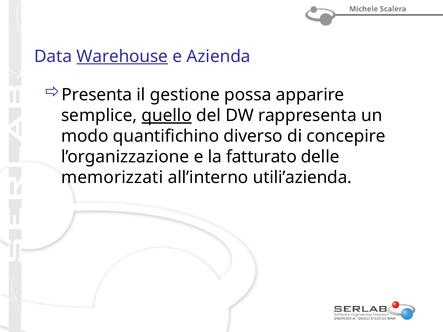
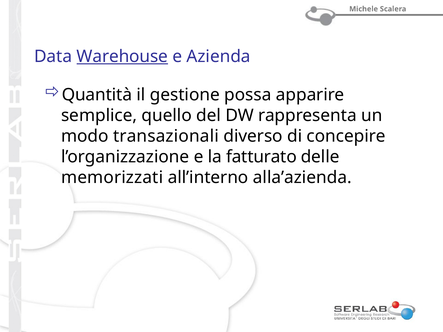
Presenta: Presenta -> Quantità (97, 95)
quello underline: present -> none (167, 116)
quantifichino: quantifichino -> transazionali (166, 136)
utili’azienda: utili’azienda -> alla’azienda (302, 178)
